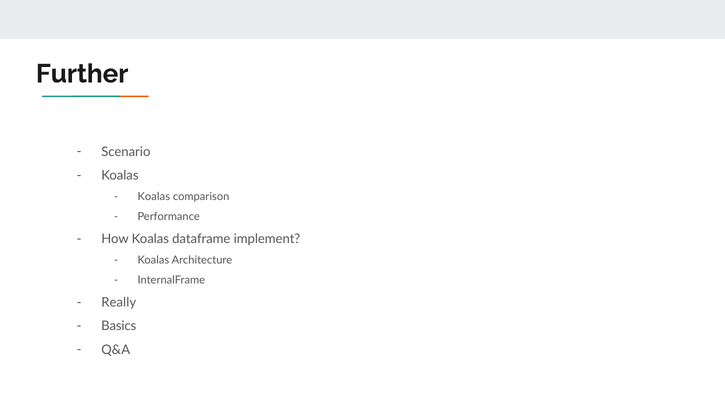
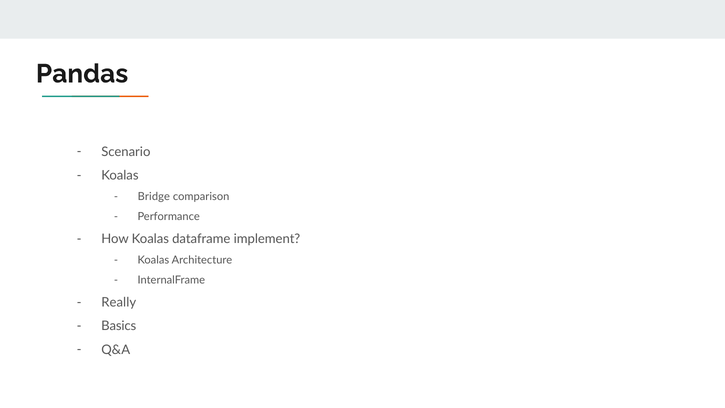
Further: Further -> Pandas (82, 74)
Koalas: Koalas -> Bridge (154, 196)
